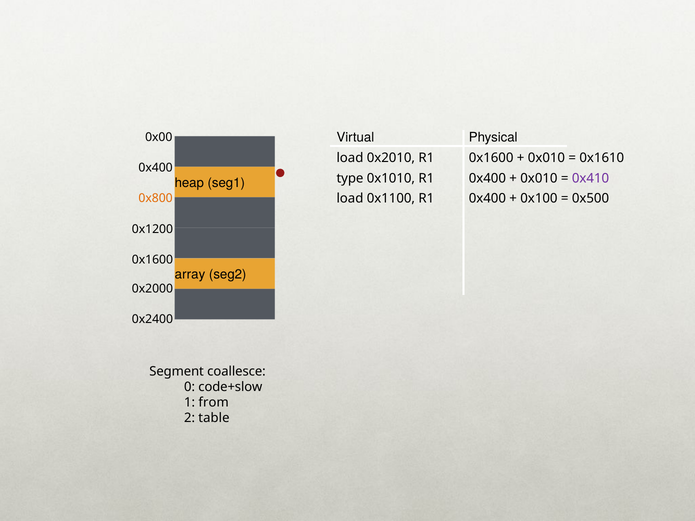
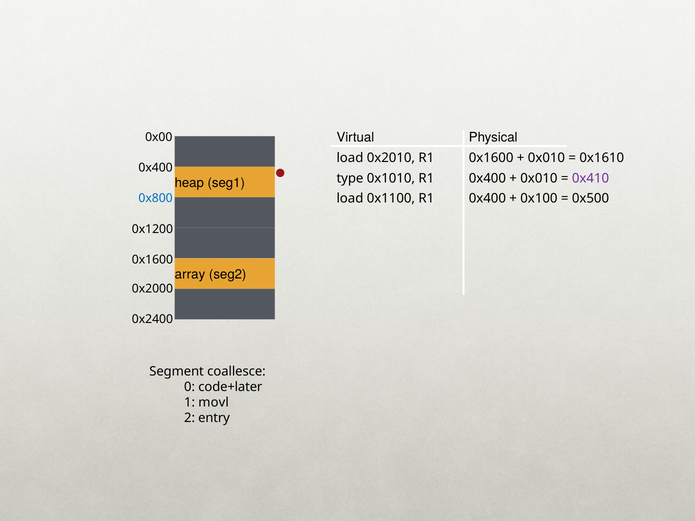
0x800 colour: orange -> blue (156, 199)
code+slow: code+slow -> code+later (230, 387)
from: from -> movl (214, 403)
table: table -> entry (214, 418)
